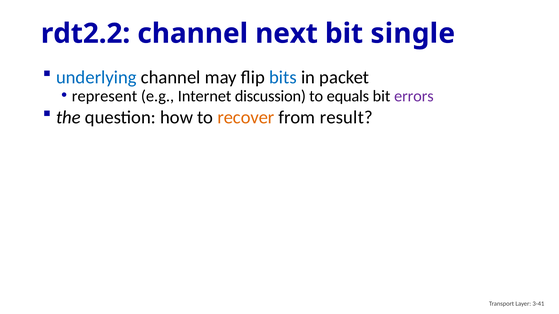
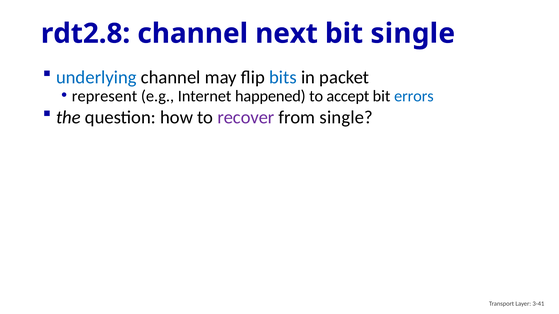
rdt2.2: rdt2.2 -> rdt2.8 (86, 34)
discussion: discussion -> happened (270, 96)
equals: equals -> accept (348, 96)
errors colour: purple -> blue (414, 96)
recover colour: orange -> purple (246, 118)
from result: result -> single (346, 118)
